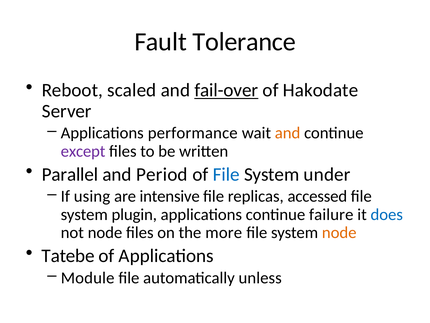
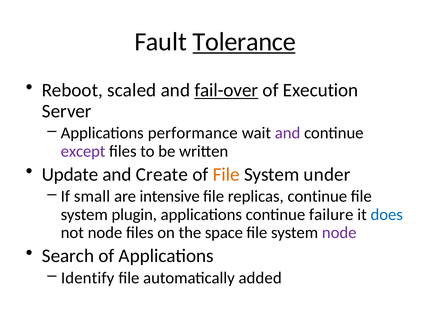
Tolerance underline: none -> present (244, 42)
Hakodate: Hakodate -> Execution (321, 90)
and colour: orange -> purple (288, 133)
Parallel: Parallel -> Update (70, 174)
Period: Period -> Create (162, 174)
File colour: blue -> orange (226, 174)
using: using -> small (92, 196)
replicas accessed: accessed -> continue (317, 196)
more: more -> space (224, 232)
node colour: orange -> purple (339, 232)
Tatebe: Tatebe -> Search (68, 255)
Module: Module -> Identify (88, 277)
unless: unless -> added (260, 277)
